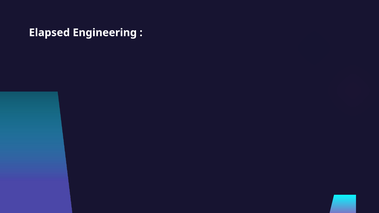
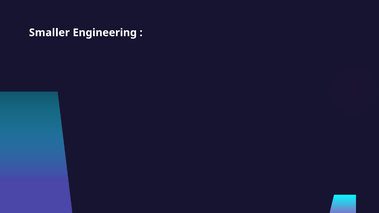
Elapsed: Elapsed -> Smaller (49, 33)
